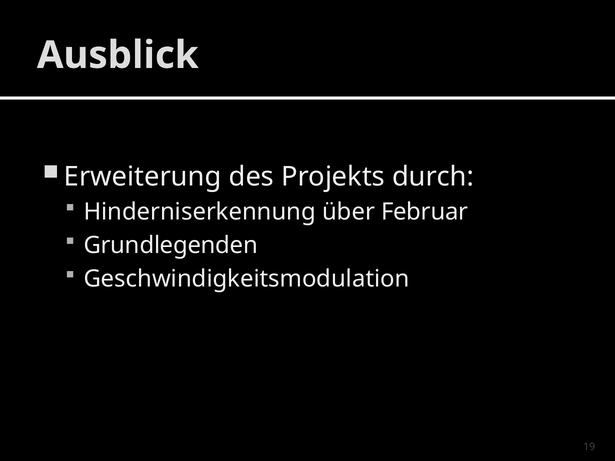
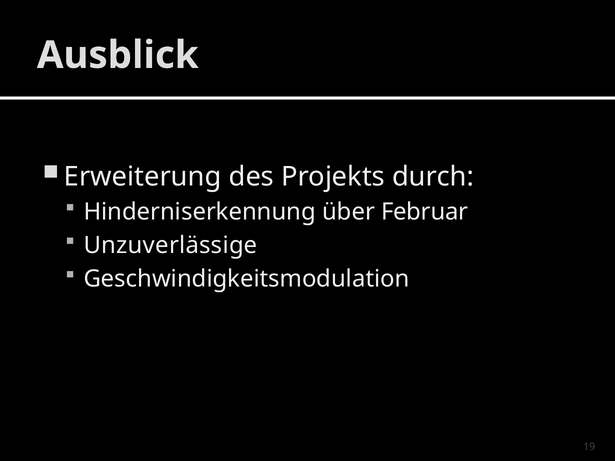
Grundlegenden: Grundlegenden -> Unzuverlässige (171, 245)
